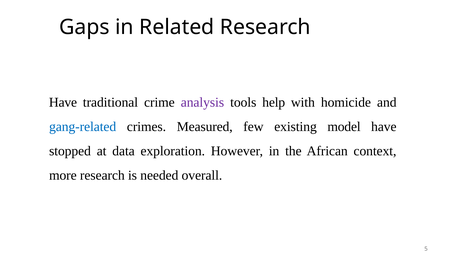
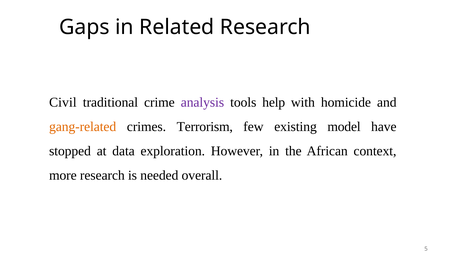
Have: Have -> Civil (63, 102)
gang-related colour: blue -> orange (83, 126)
Measured: Measured -> Terrorism (205, 126)
